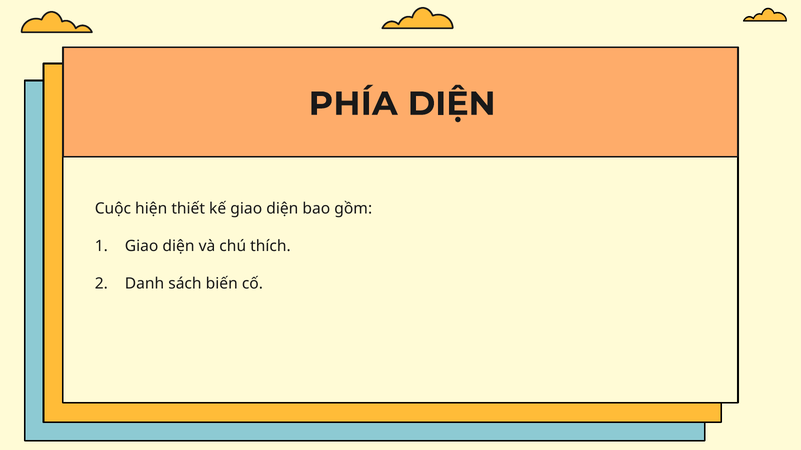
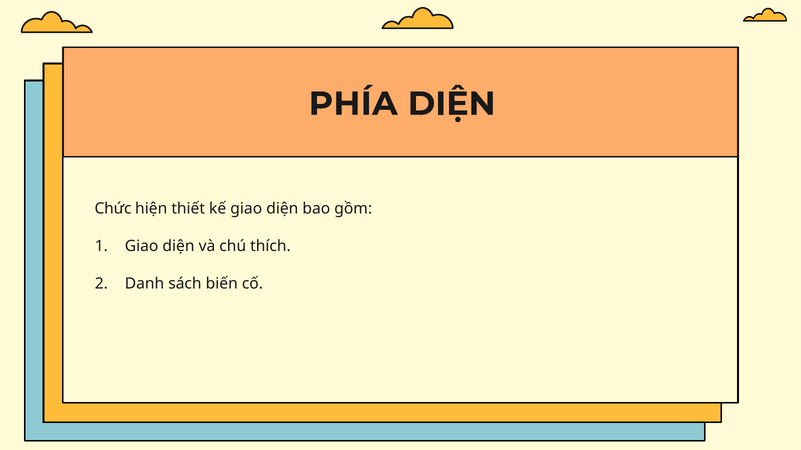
Cuộc: Cuộc -> Chức (113, 209)
